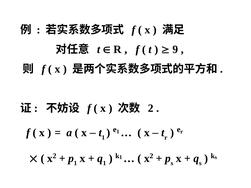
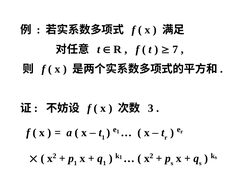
9: 9 -> 7 (175, 49)
2: 2 -> 3 (151, 108)
